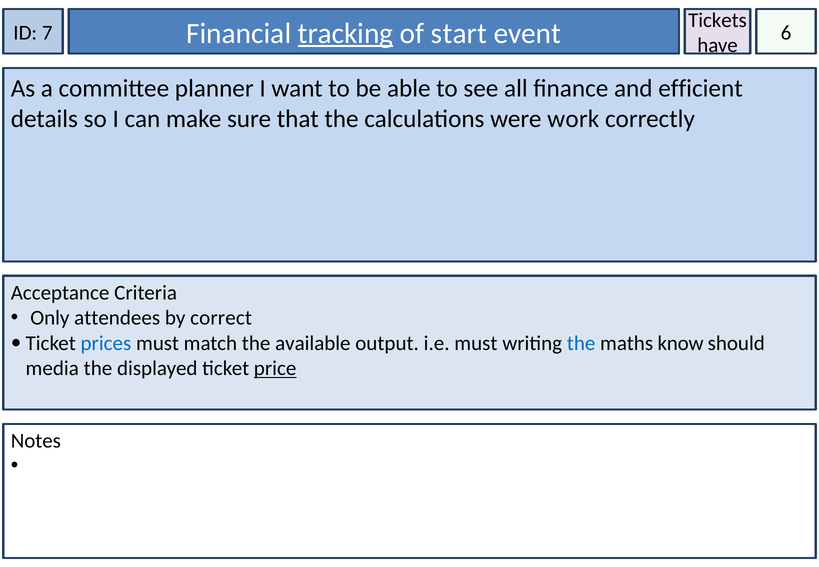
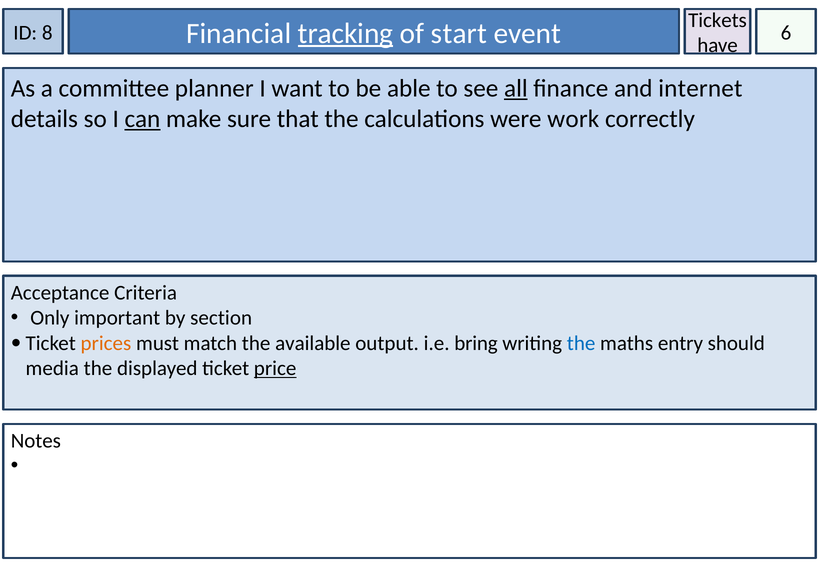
7: 7 -> 8 (47, 33)
all underline: none -> present (516, 89)
efficient: efficient -> internet (700, 89)
can underline: none -> present (142, 119)
attendees: attendees -> important (117, 318)
correct: correct -> section (221, 318)
prices colour: blue -> orange (106, 343)
i.e must: must -> bring (476, 343)
know: know -> entry (680, 343)
